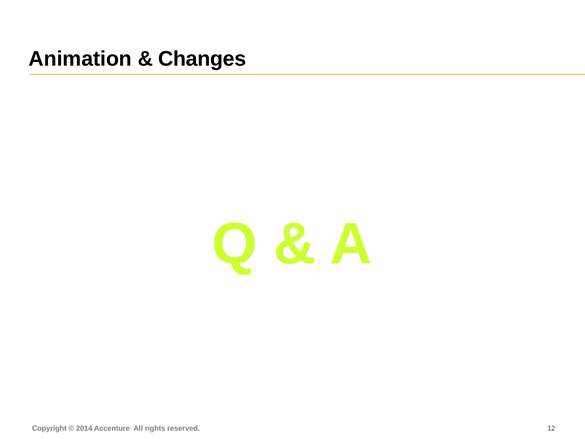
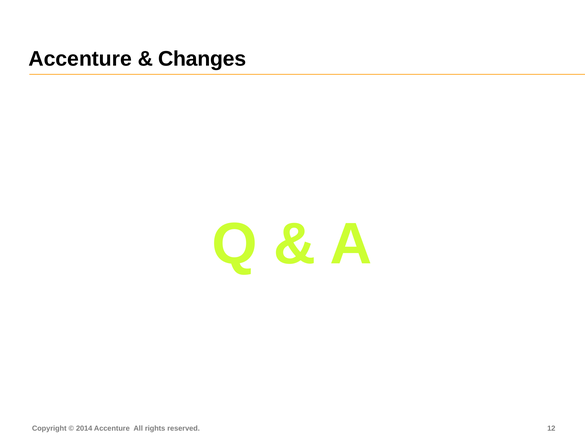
Animation: Animation -> Accenture (80, 59)
